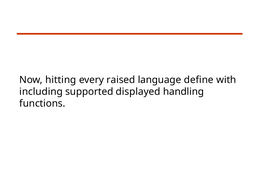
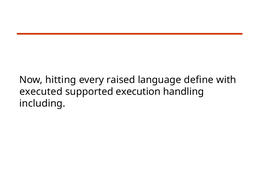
including: including -> executed (41, 92)
displayed: displayed -> execution (138, 92)
functions: functions -> including (42, 103)
